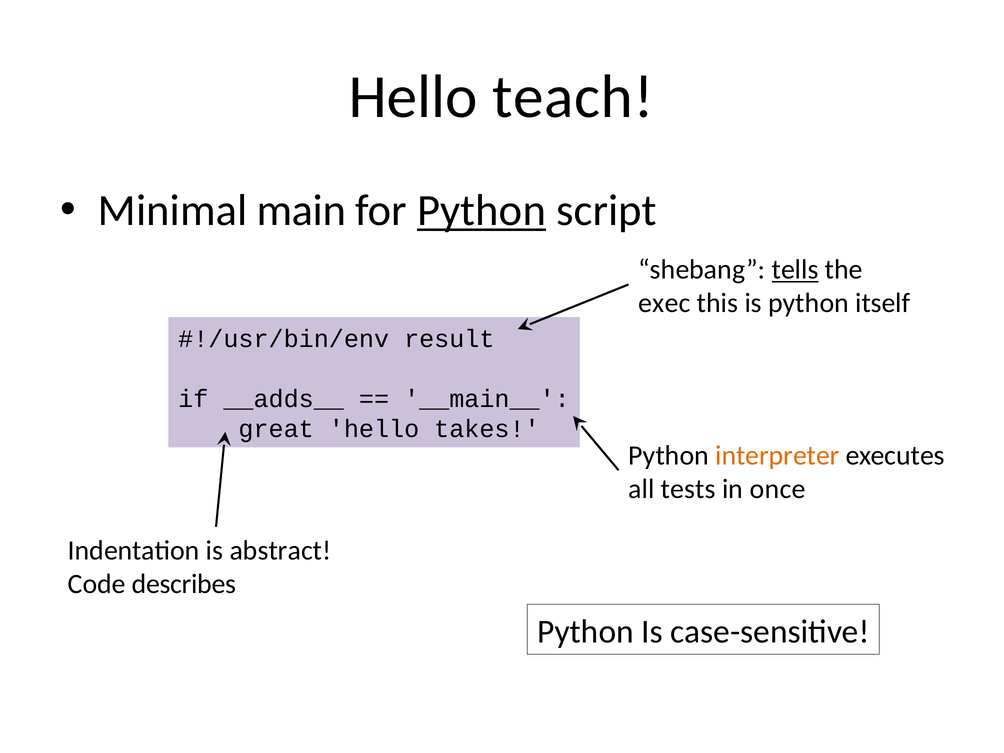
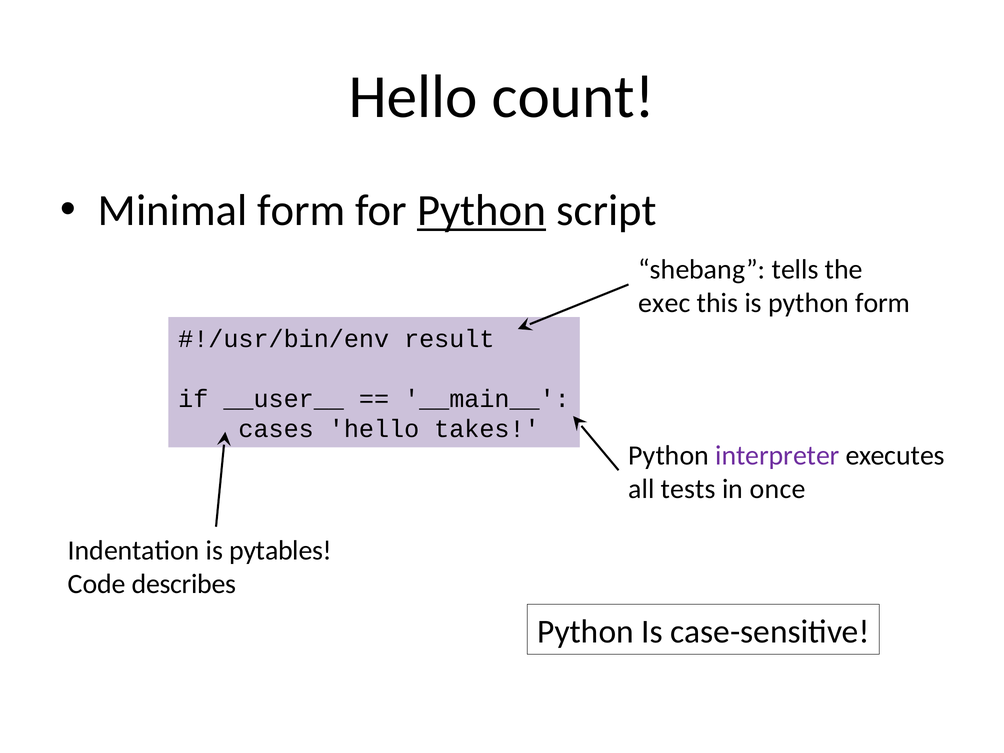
teach: teach -> count (573, 97)
Minimal main: main -> form (301, 211)
tells underline: present -> none (795, 270)
python itself: itself -> form (883, 303)
__adds__: __adds__ -> __user__ (284, 399)
great: great -> cases (276, 429)
interpreter colour: orange -> purple (777, 455)
abstract: abstract -> pytables (281, 550)
